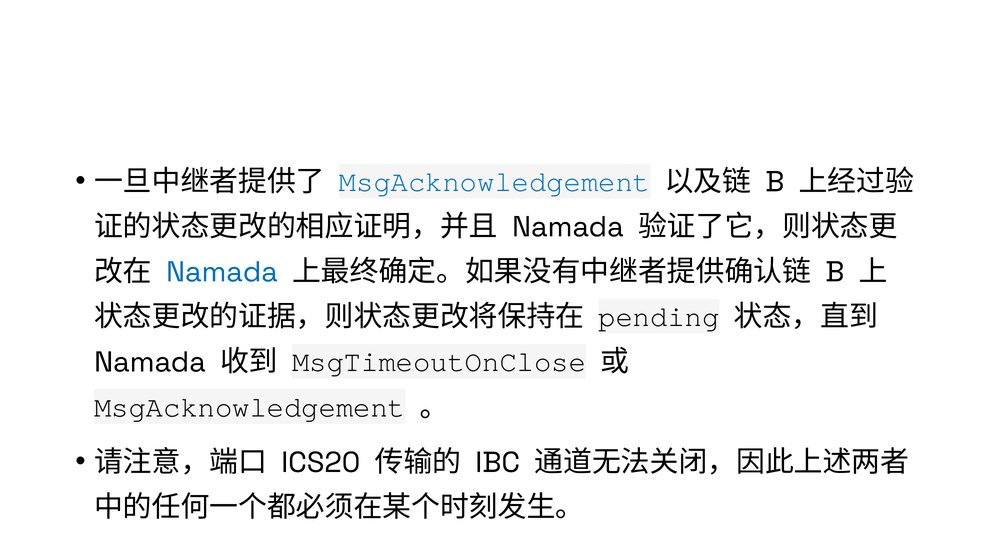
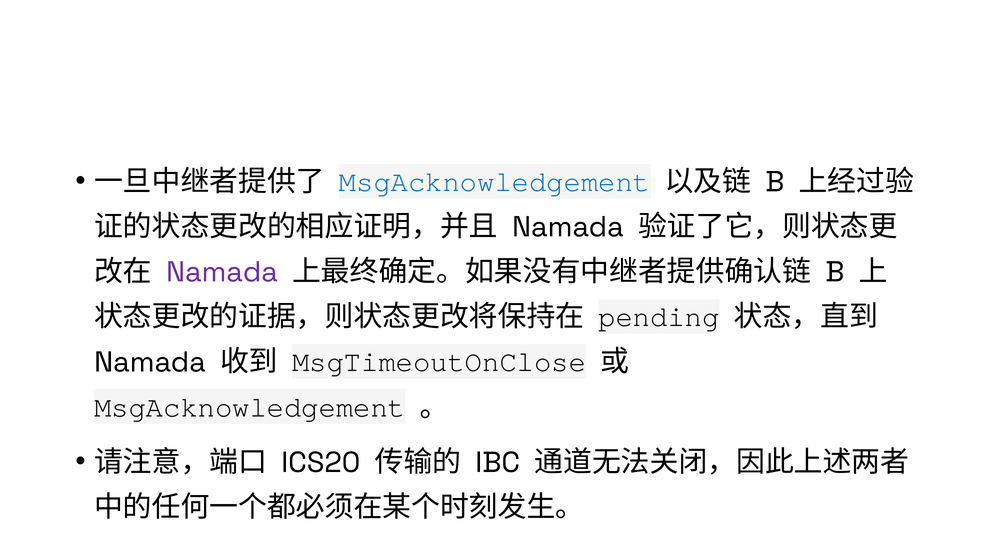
Namada colour: blue -> purple (222, 272)
